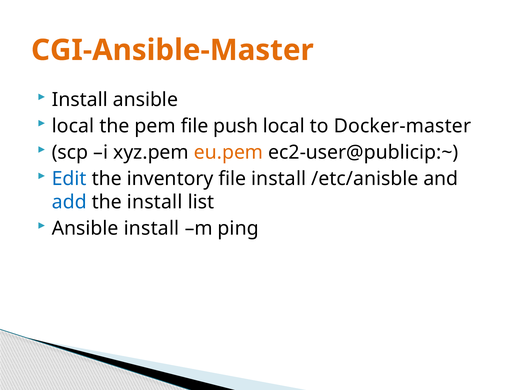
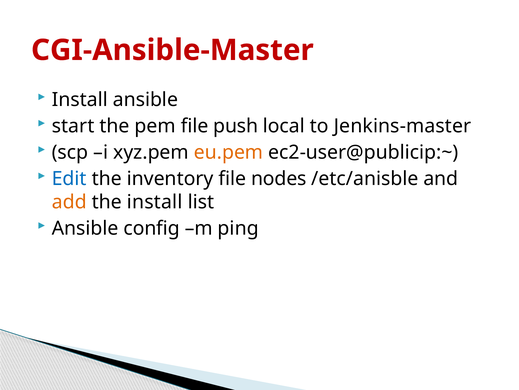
CGI-Ansible-Master colour: orange -> red (172, 50)
local: local -> start (73, 126)
Docker-master: Docker-master -> Jenkins-master (403, 126)
file install: install -> nodes (279, 178)
add colour: blue -> orange (69, 202)
Ansible install: install -> config (152, 228)
